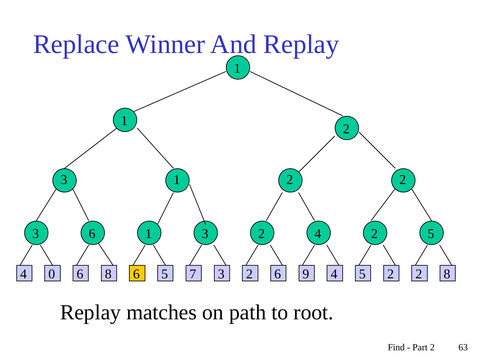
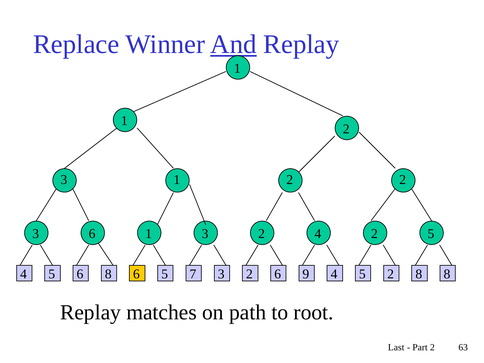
And underline: none -> present (233, 44)
0: 0 -> 5 (52, 274)
5 2 2: 2 -> 8 (419, 274)
Find: Find -> Last (396, 348)
